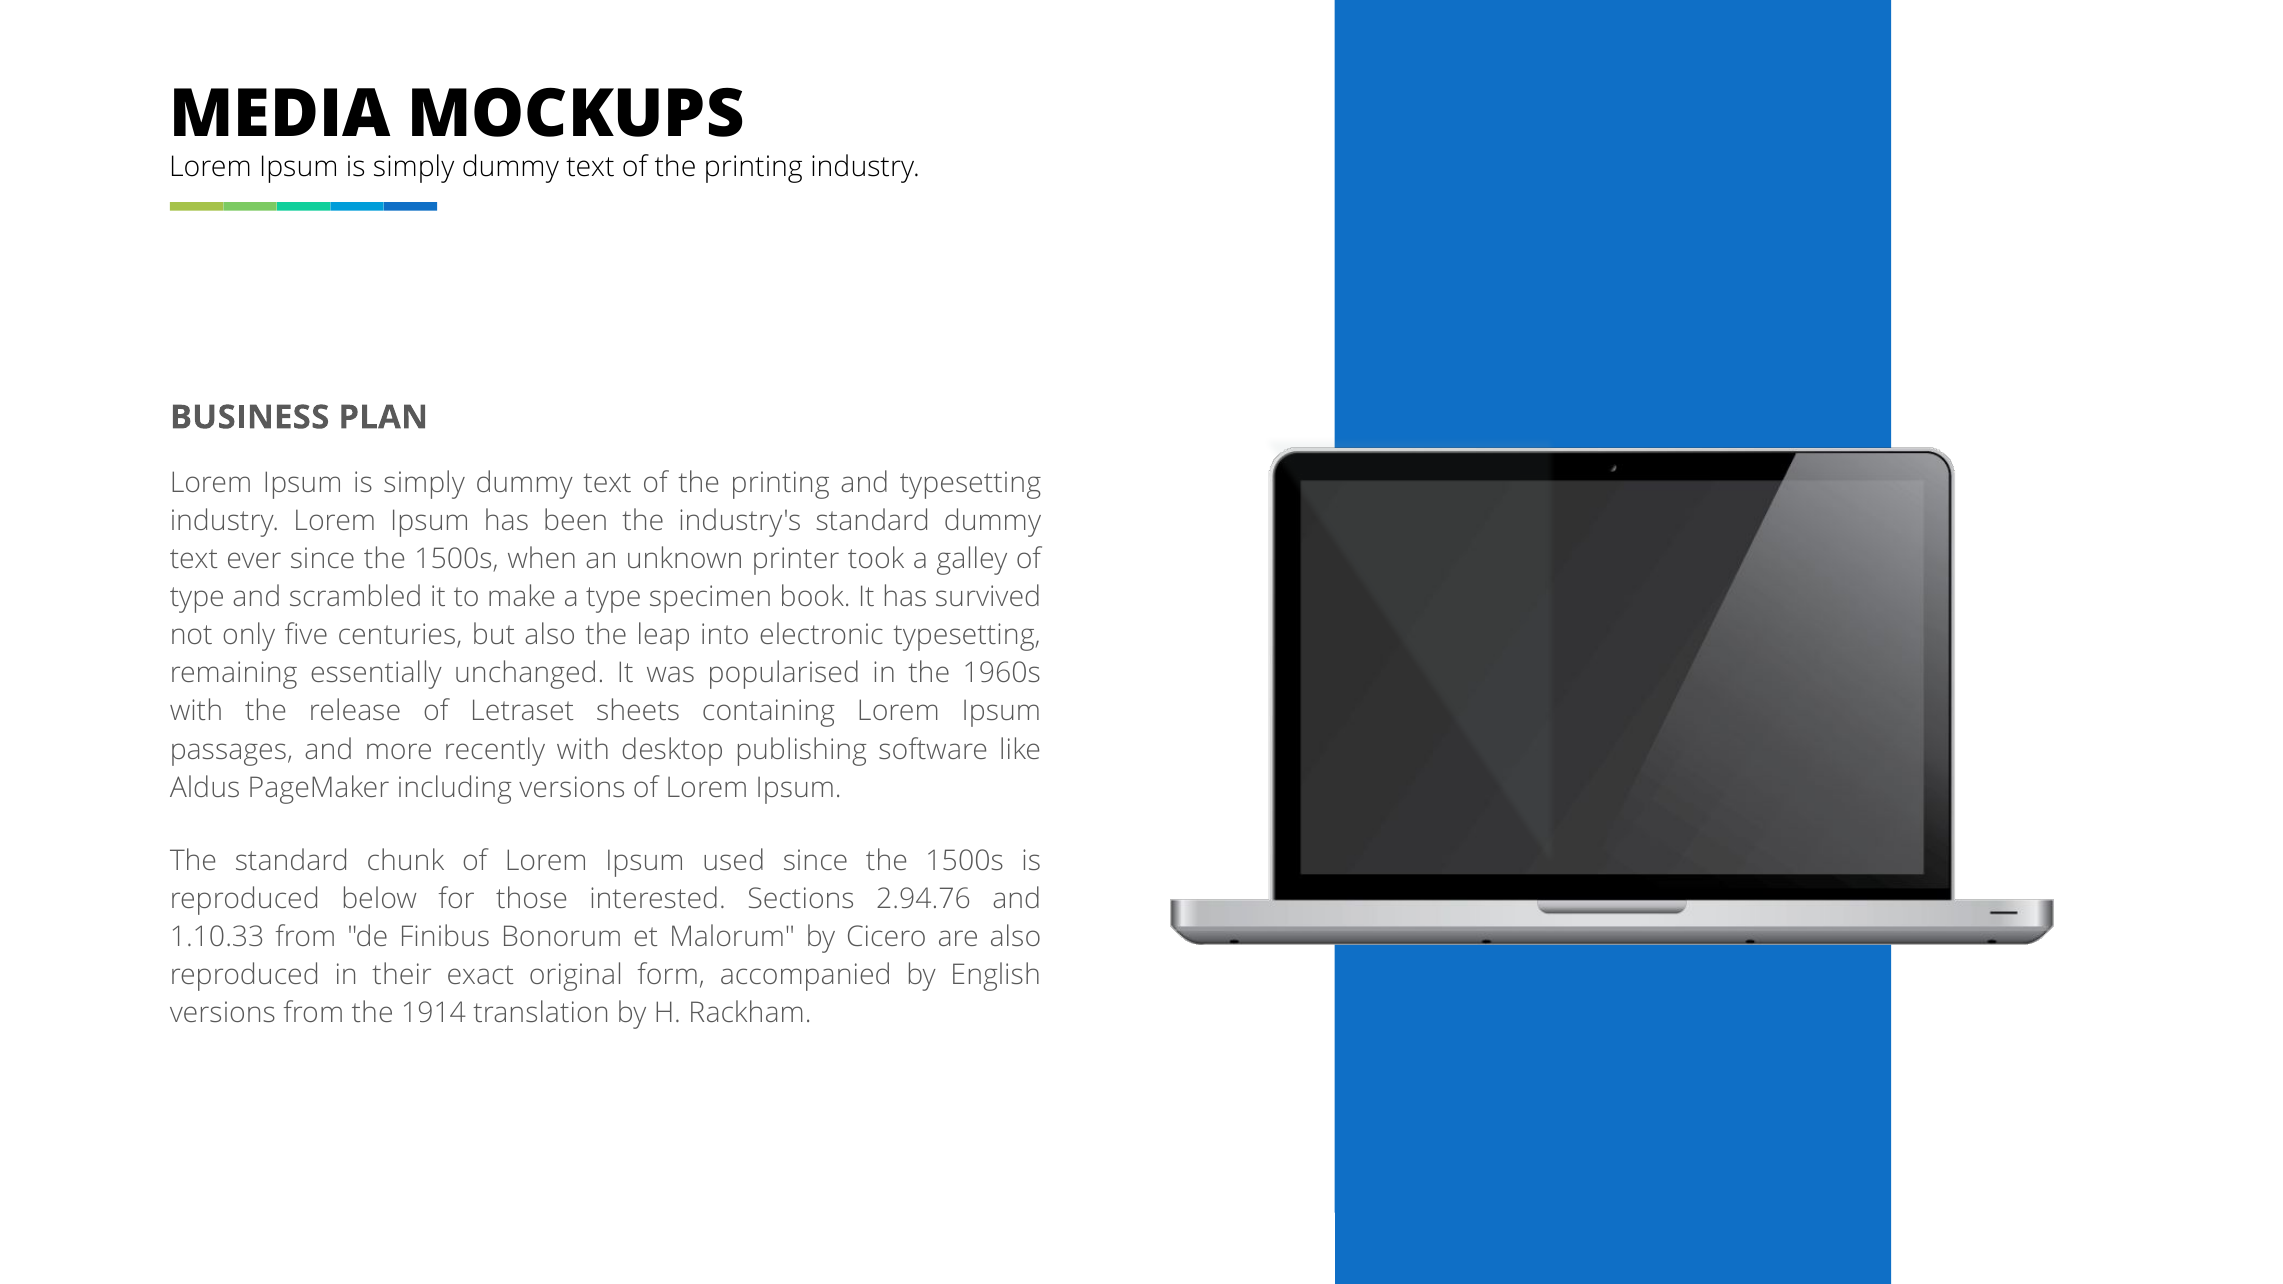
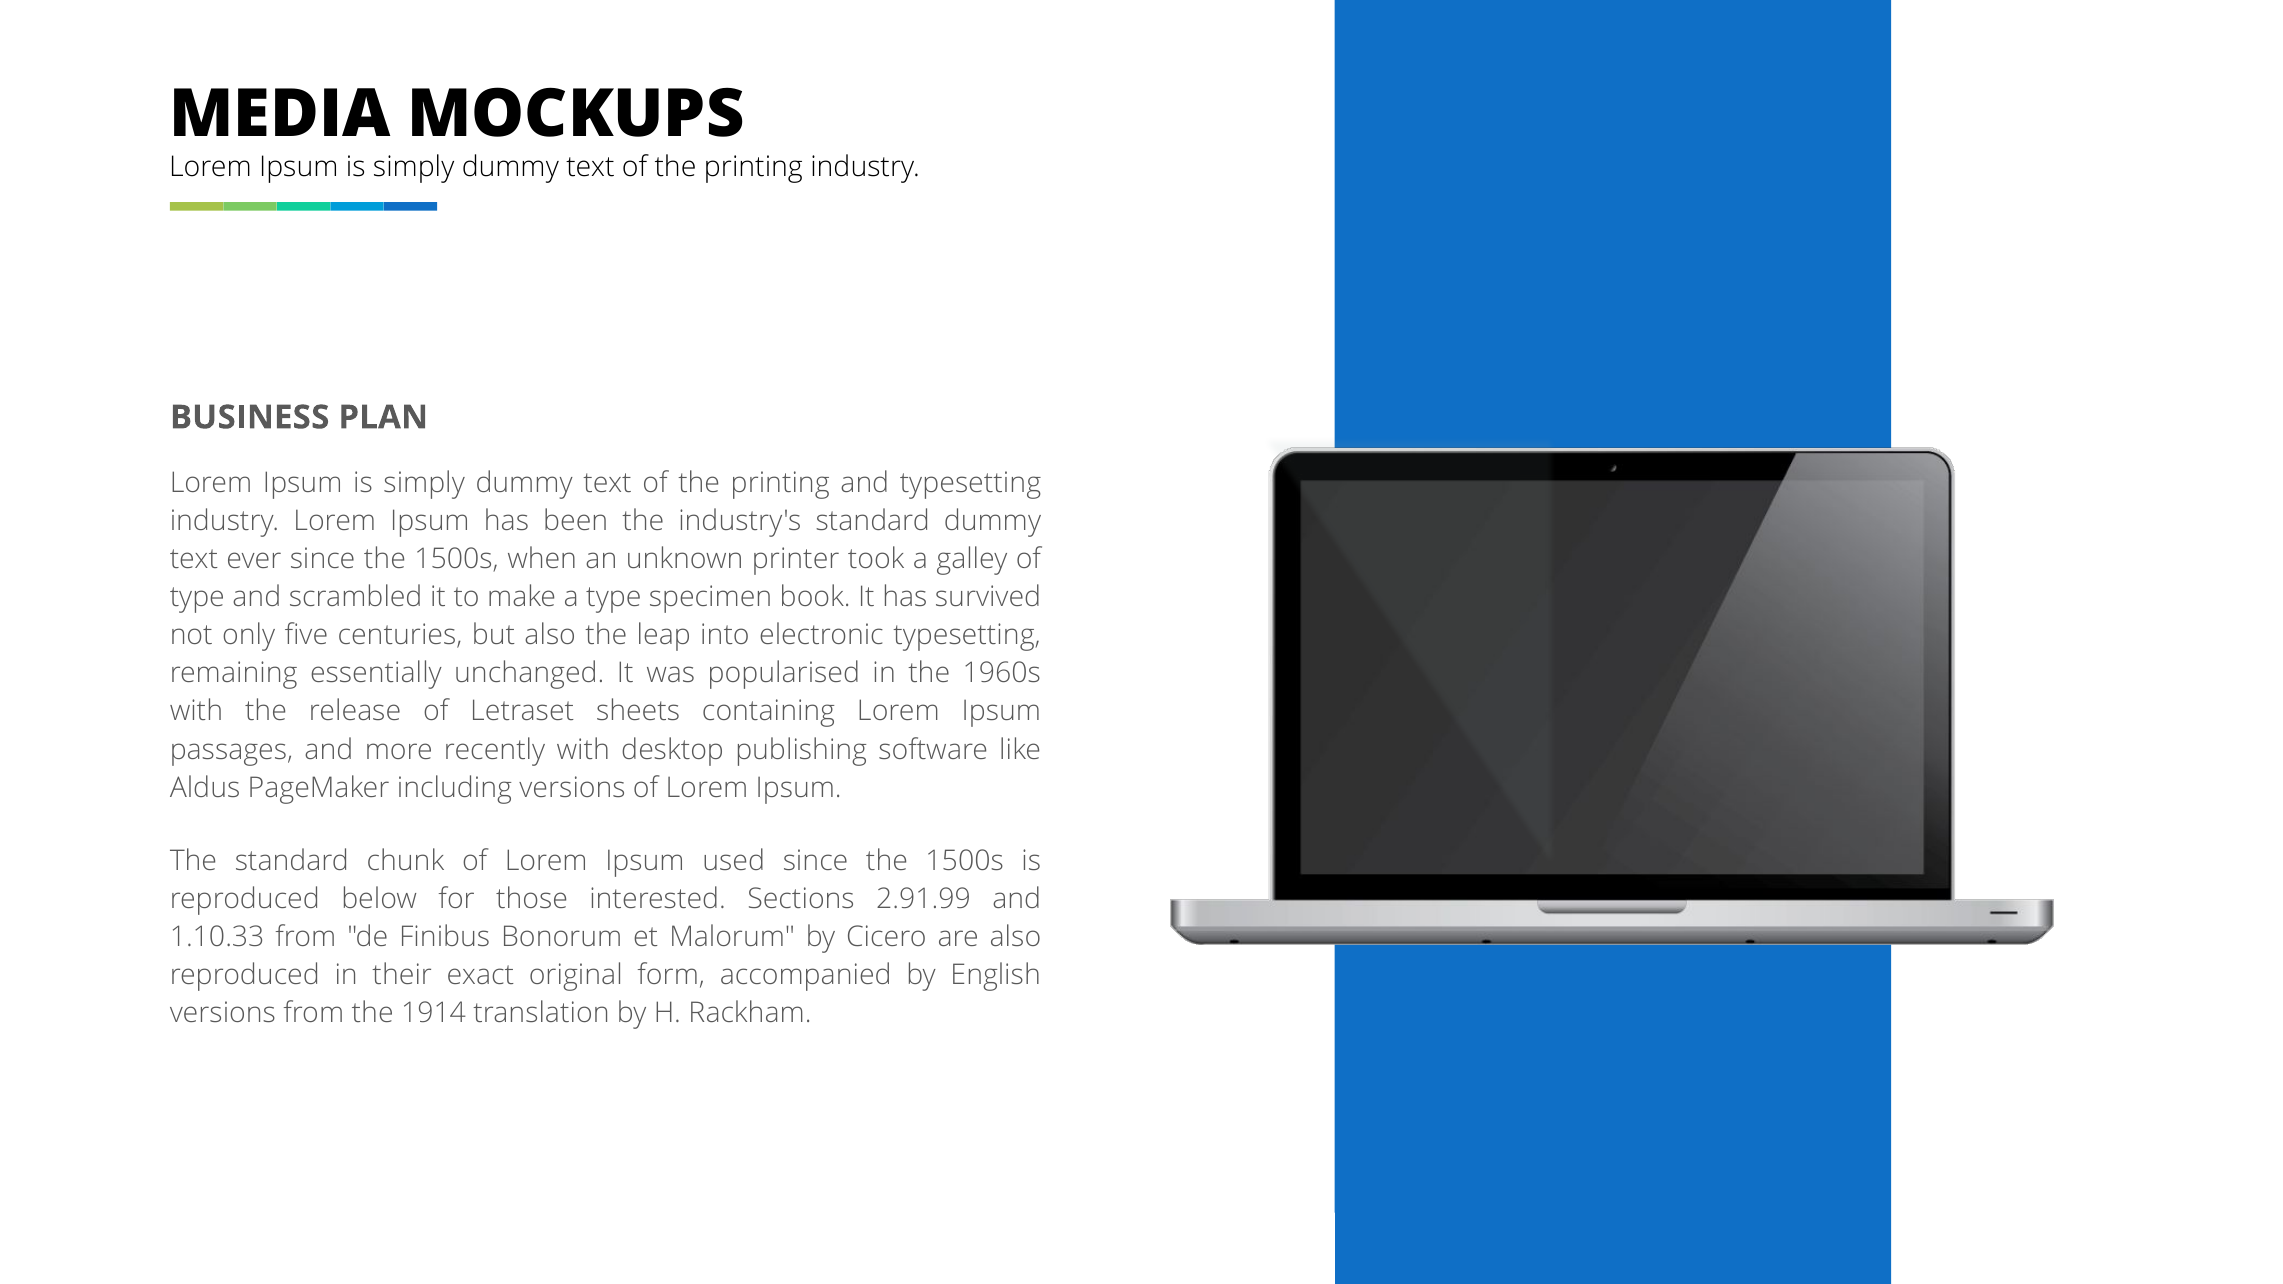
2.94.76: 2.94.76 -> 2.91.99 (924, 899)
